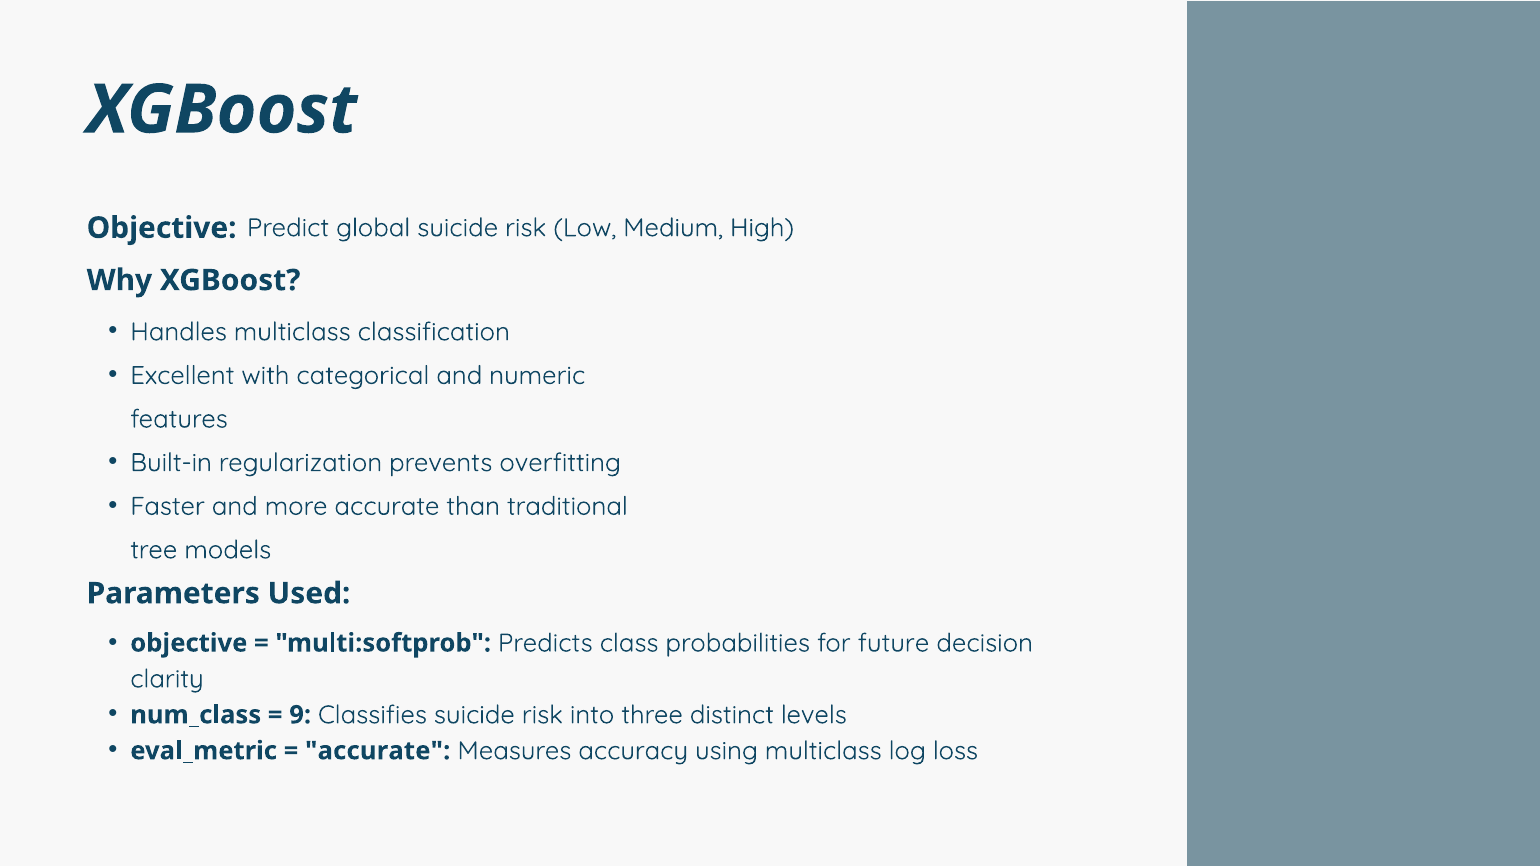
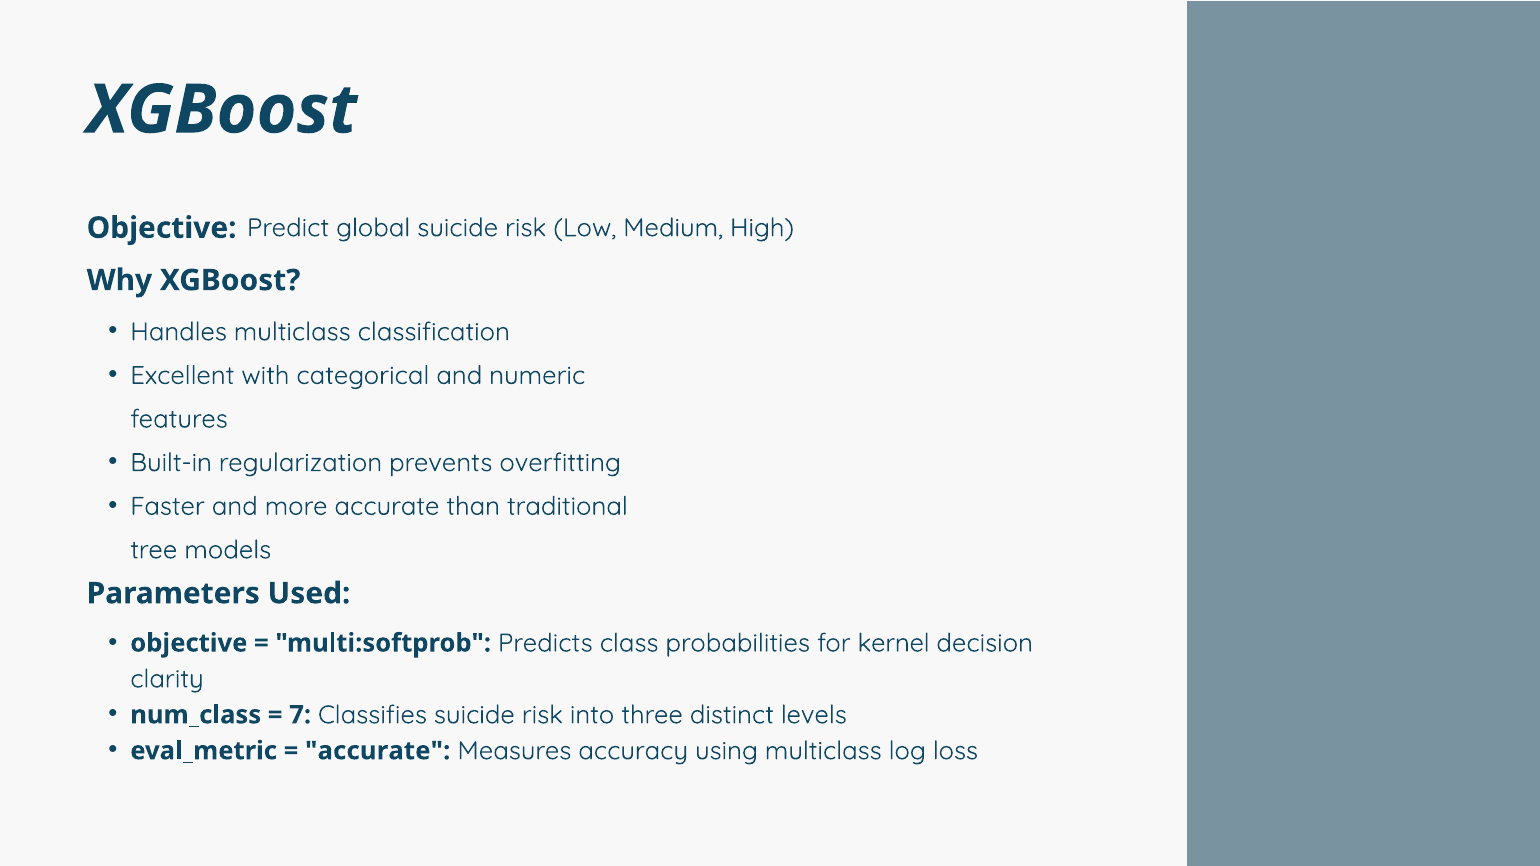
future: future -> kernel (894, 643)
9: 9 -> 7 (300, 715)
